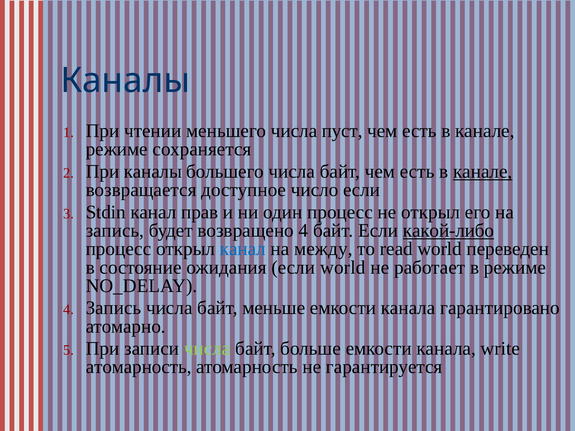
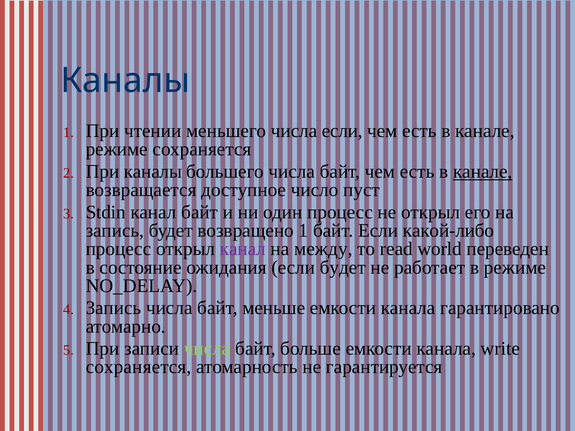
числа пуст: пуст -> если (342, 131)
число если: если -> пуст (362, 190)
канал прав: прав -> байт (200, 212)
возвращено 4: 4 -> 1 (303, 231)
какой-либо underline: present -> none (449, 231)
канал colour: blue -> purple (243, 249)
если world: world -> будет (343, 267)
атомарность: атомарность -> сохраняется (139, 367)
